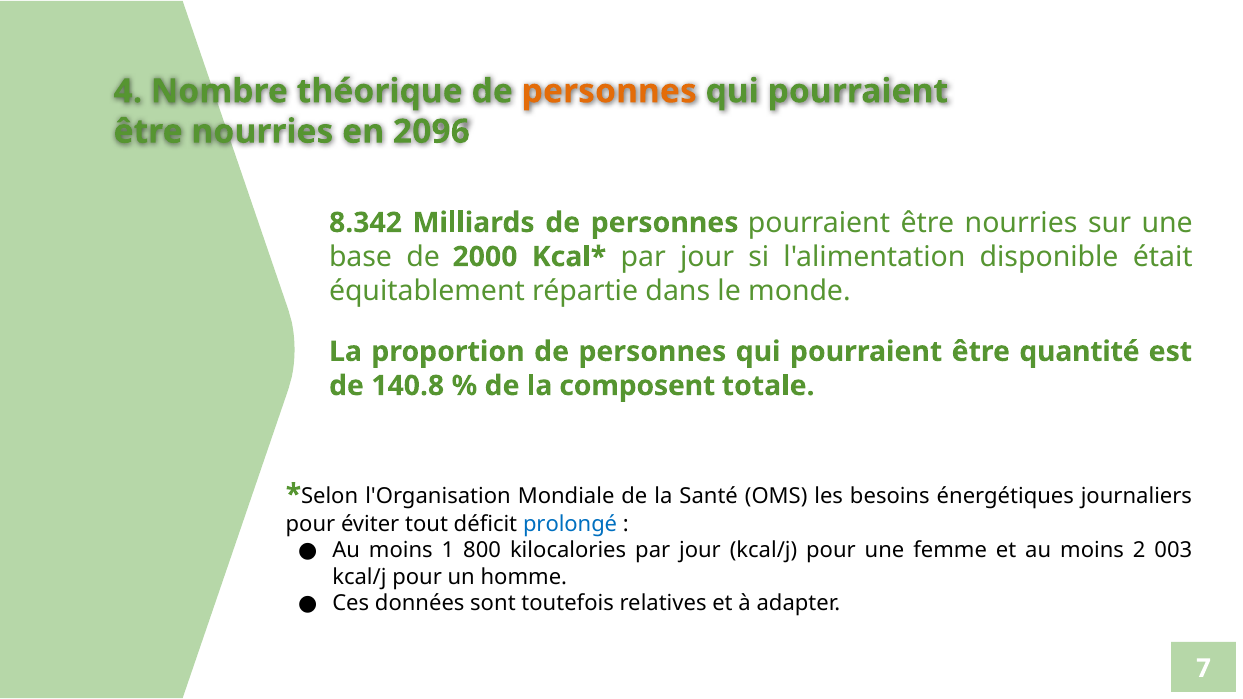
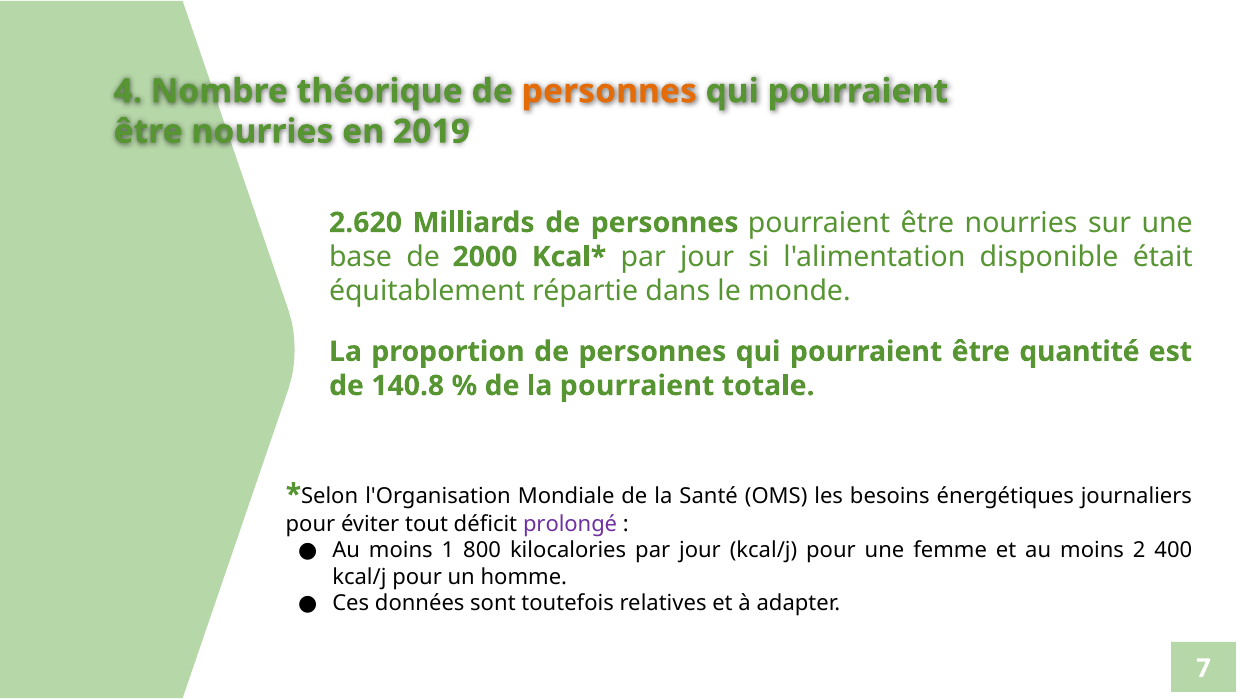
2096: 2096 -> 2019 (431, 132)
8.342: 8.342 -> 2.620 (366, 223)
la composent: composent -> pourraient (637, 386)
prolongé colour: blue -> purple (570, 524)
003: 003 -> 400 (1173, 551)
